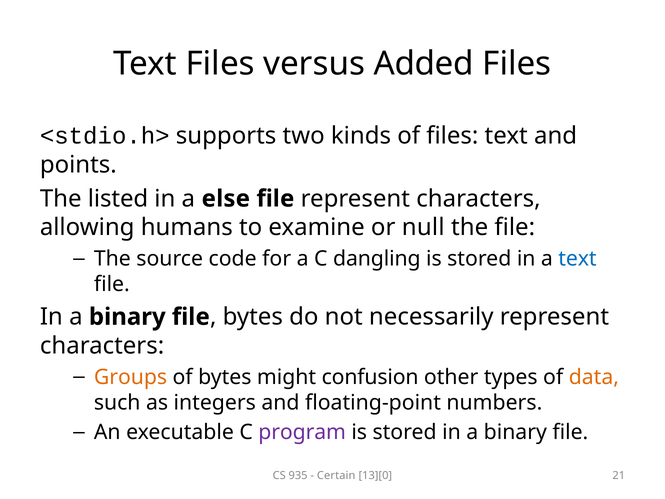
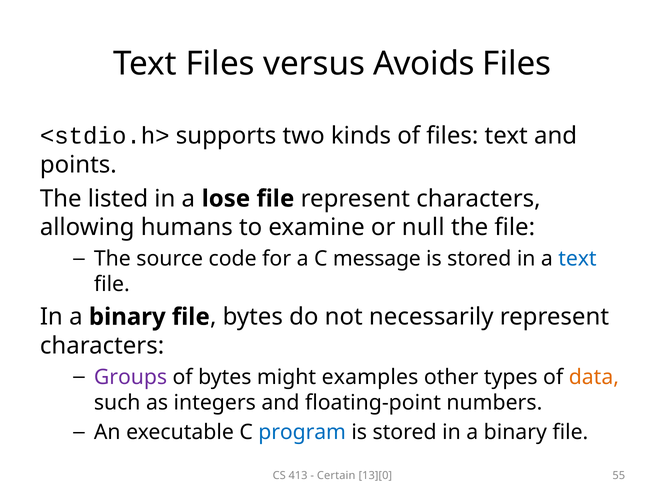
Added: Added -> Avoids (424, 64)
else: else -> lose (226, 199)
dangling: dangling -> message (377, 259)
Groups colour: orange -> purple (130, 377)
confusion: confusion -> examples (370, 377)
program colour: purple -> blue (302, 432)
935: 935 -> 413 (298, 475)
21: 21 -> 55 (619, 475)
